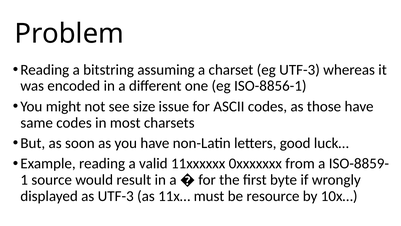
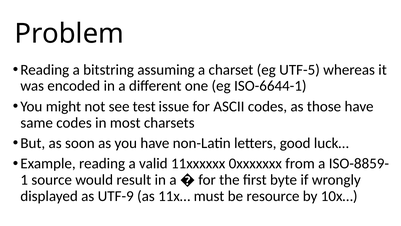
eg UTF-3: UTF-3 -> UTF-5 (300, 70)
ISO-8856-1: ISO-8856-1 -> ISO-6644-1 (270, 86)
size: size -> test (144, 106)
as UTF-3: UTF-3 -> UTF-9 (116, 196)
